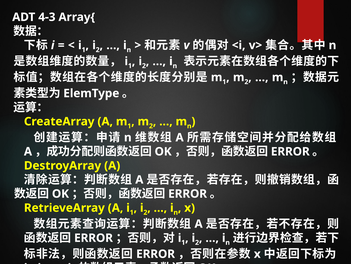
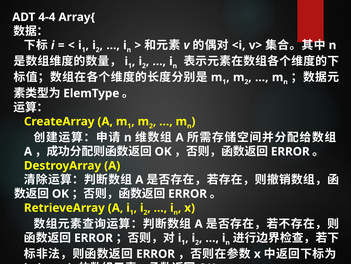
4-3: 4-3 -> 4-4 (47, 17)
